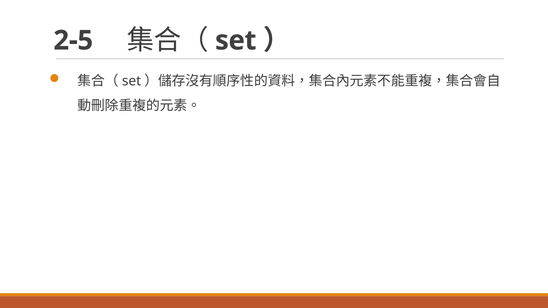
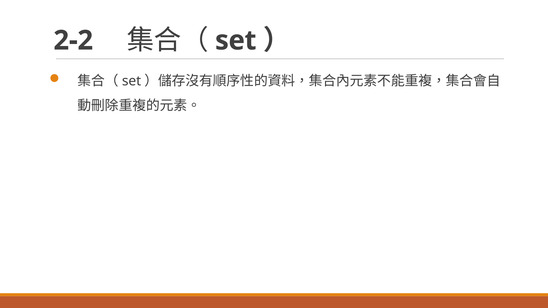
2-5: 2-5 -> 2-2 (73, 41)
